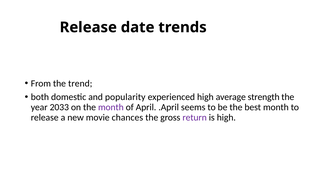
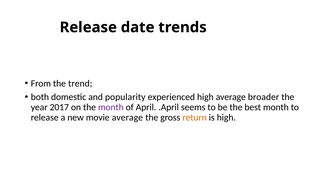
strength: strength -> broader (264, 97)
2033: 2033 -> 2017 (59, 107)
movie chances: chances -> average (127, 117)
return colour: purple -> orange (195, 117)
